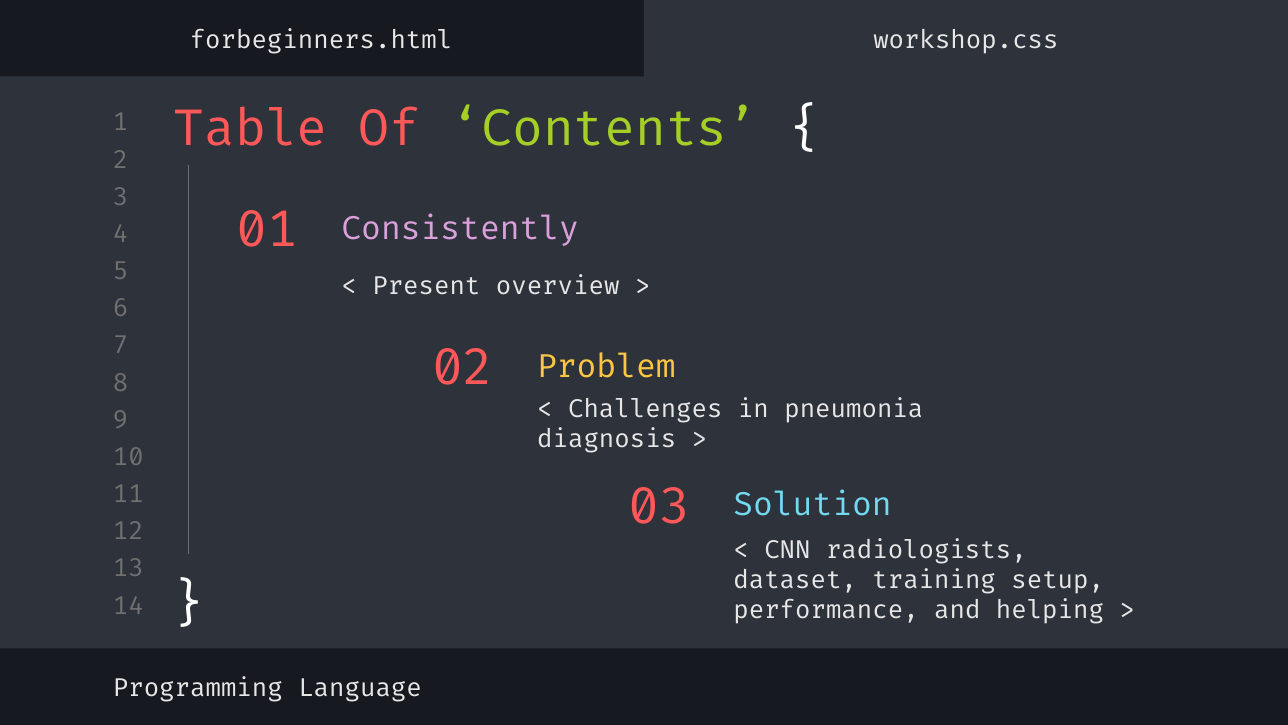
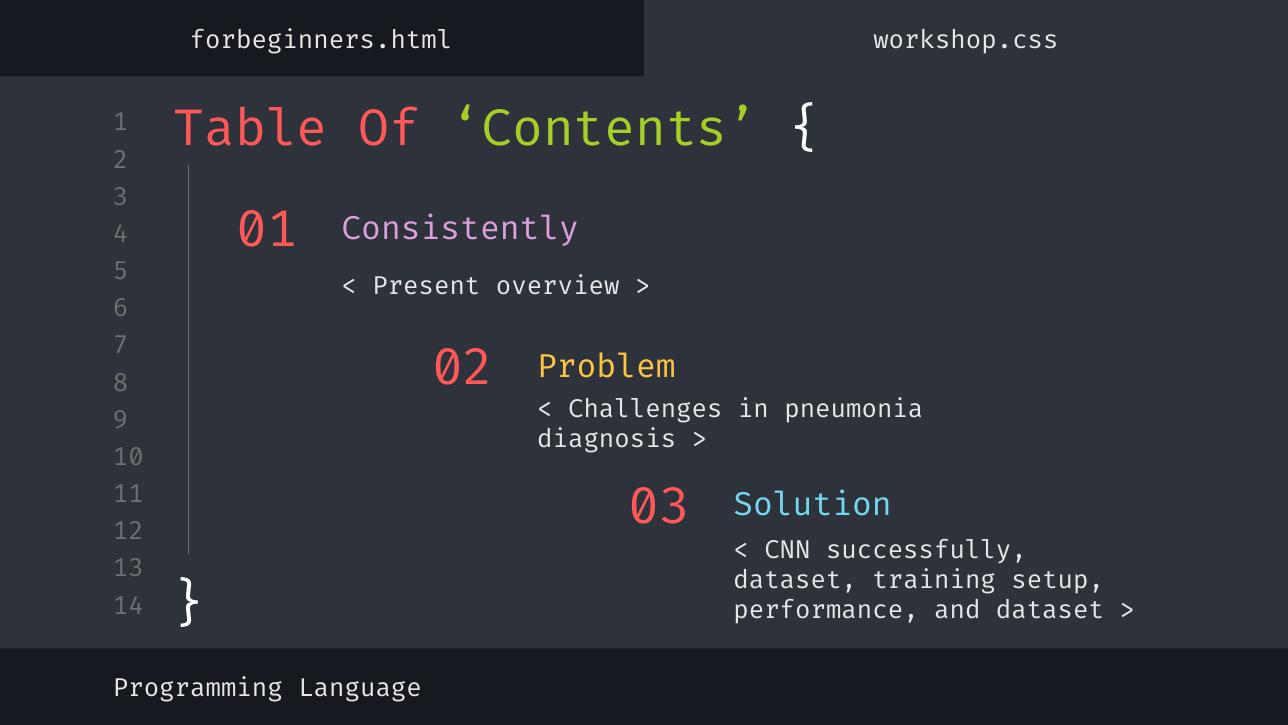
radiologists: radiologists -> successfully (926, 550)
and helping: helping -> dataset (1050, 610)
